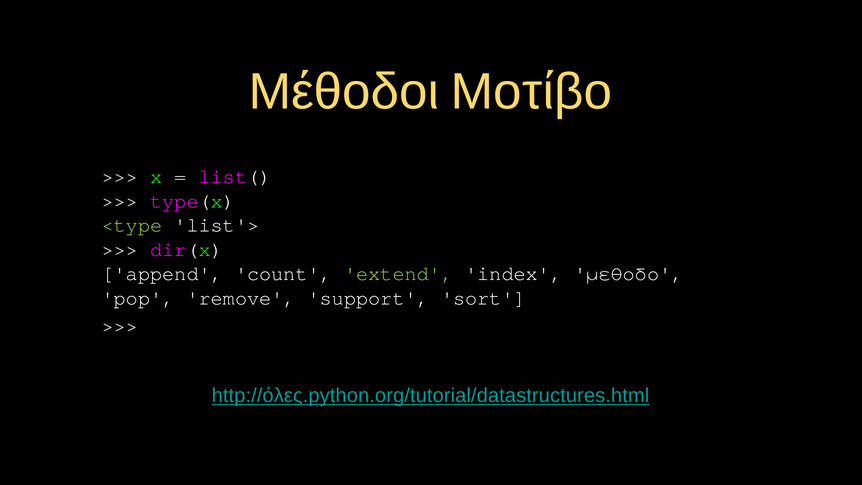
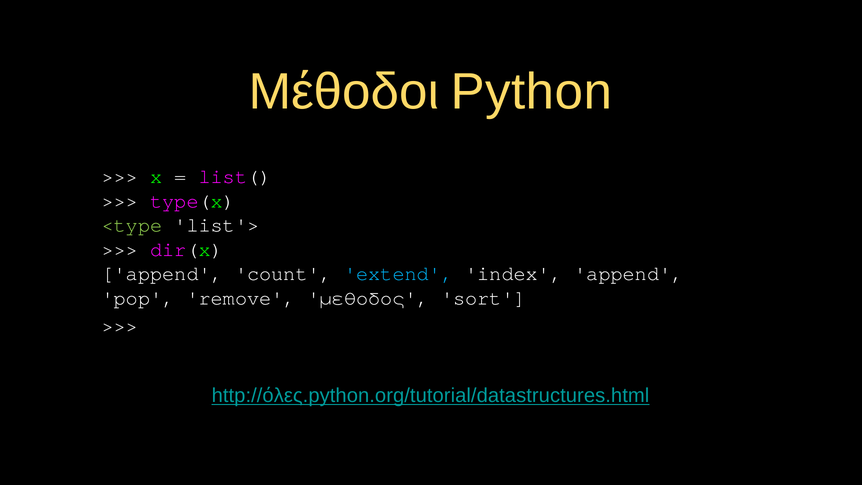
Μοτίβο: Μοτίβο -> Python (531, 92)
extend colour: light green -> light blue (399, 274)
index μέθοδο: μέθοδο -> append (629, 274)
support: support -> μέθοδος (368, 298)
